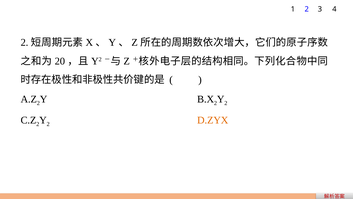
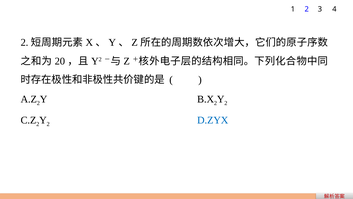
D.ZYX colour: orange -> blue (213, 120)
